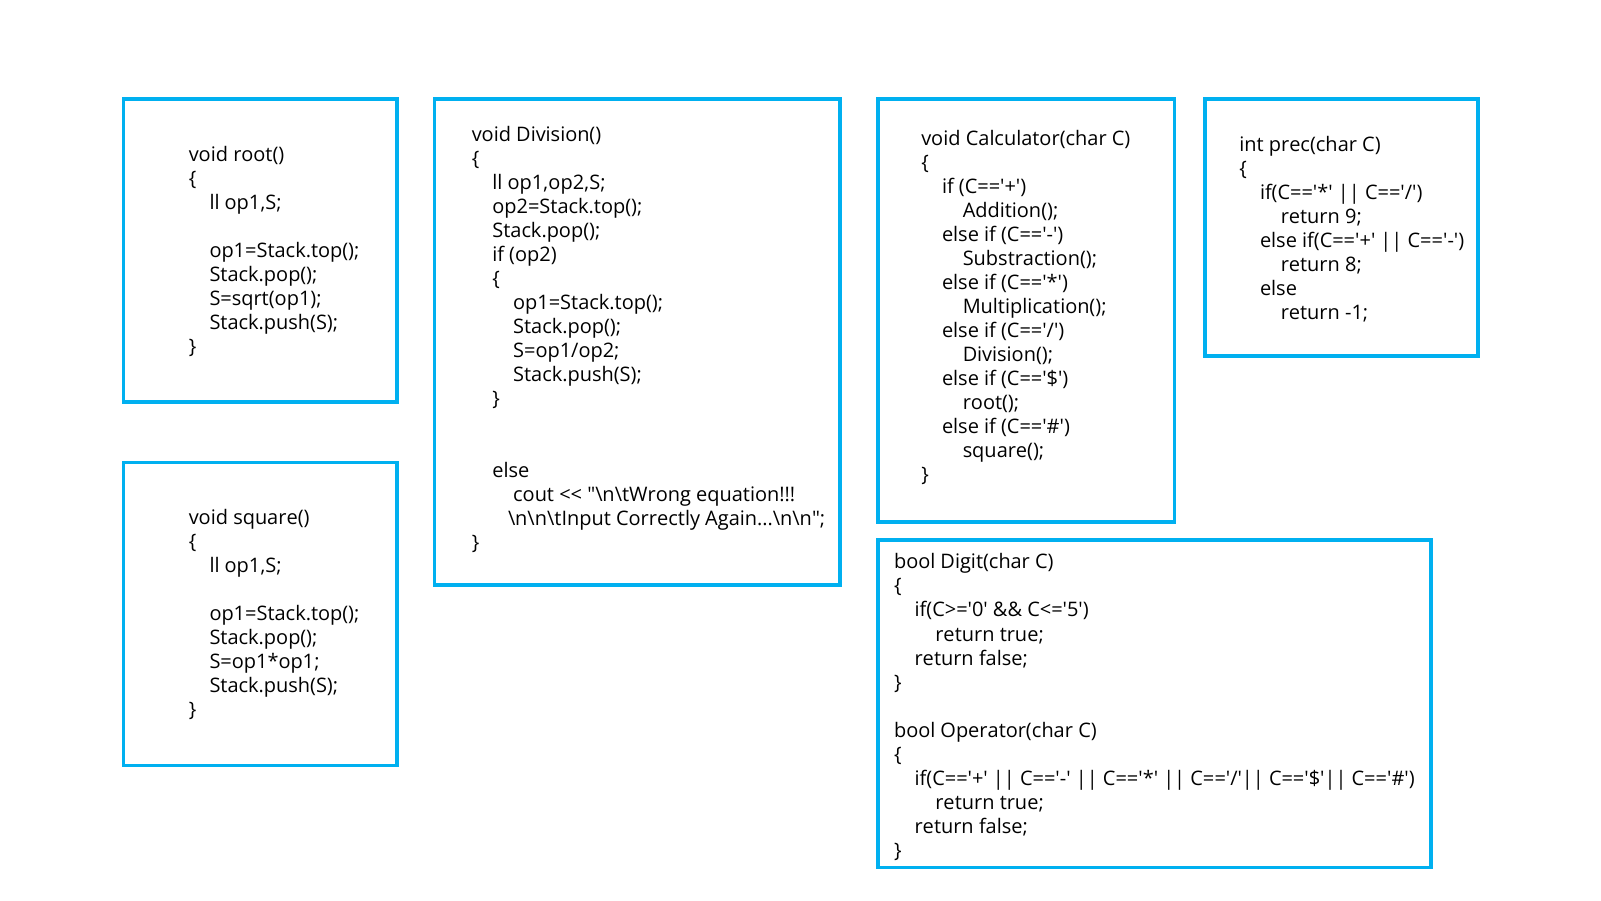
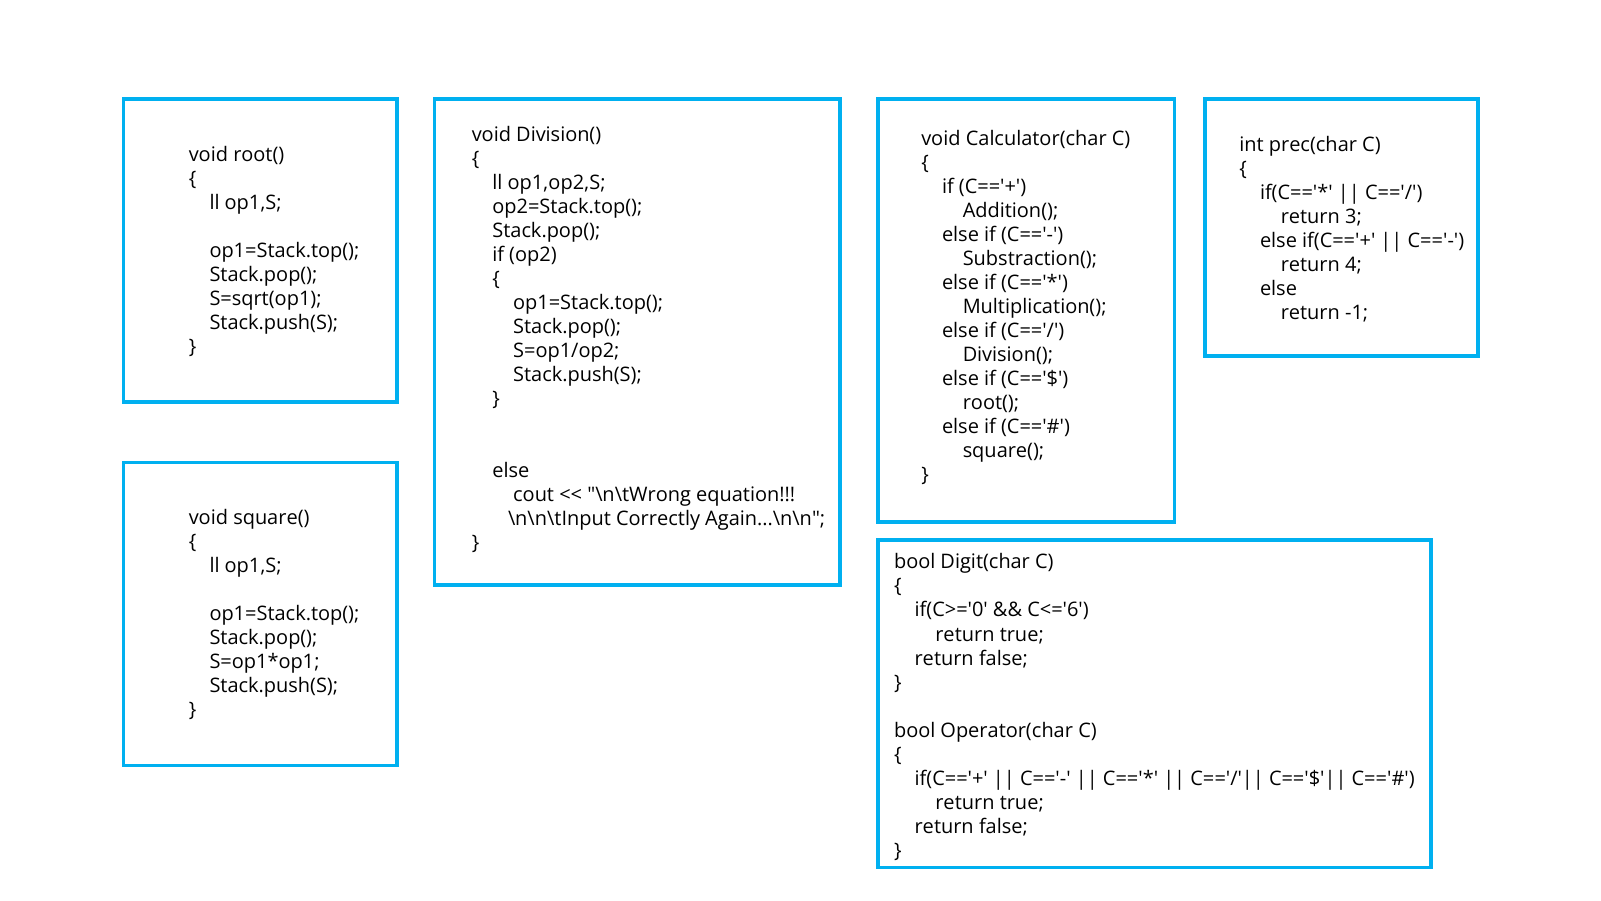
9: 9 -> 3 (1353, 217)
8: 8 -> 4 (1353, 265)
C<='5: C<='5 -> C<='6 (1058, 610)
